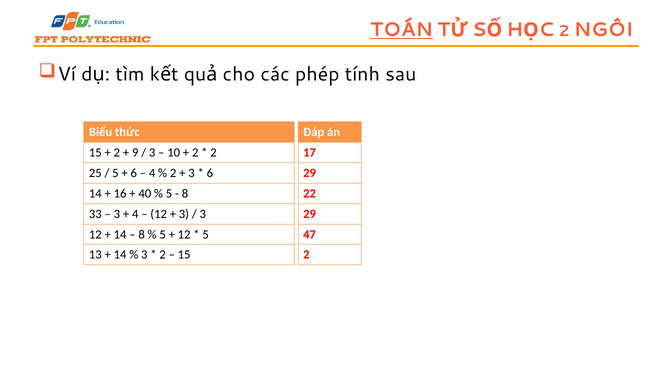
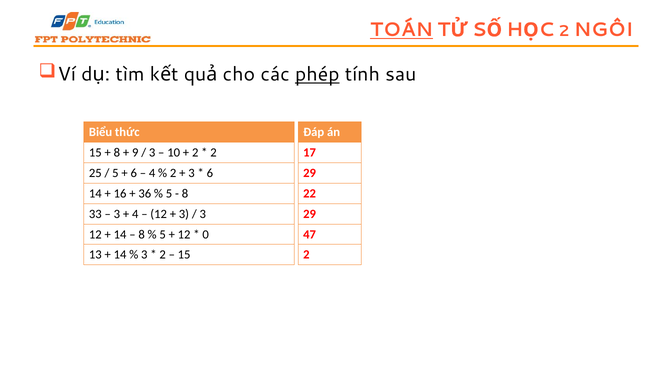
phép underline: none -> present (317, 74)
2: 2 -> 8 (117, 153)
40: 40 -> 36 (145, 194)
5: 5 -> 0 (206, 234)
